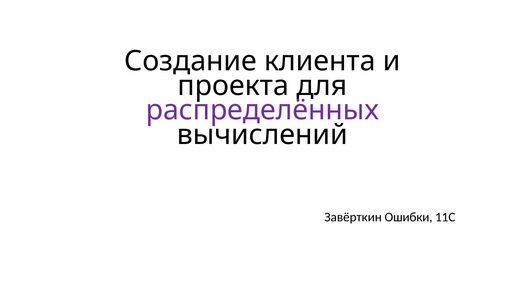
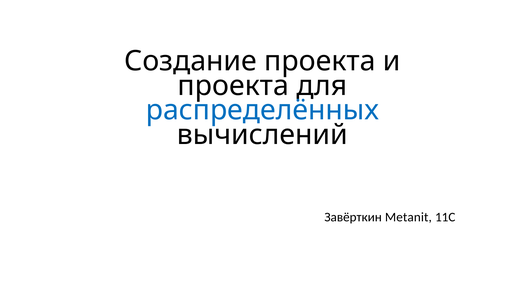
Создание клиента: клиента -> проекта (320, 61)
распределённых colour: purple -> blue (262, 110)
Ошибки: Ошибки -> Metanit (408, 217)
